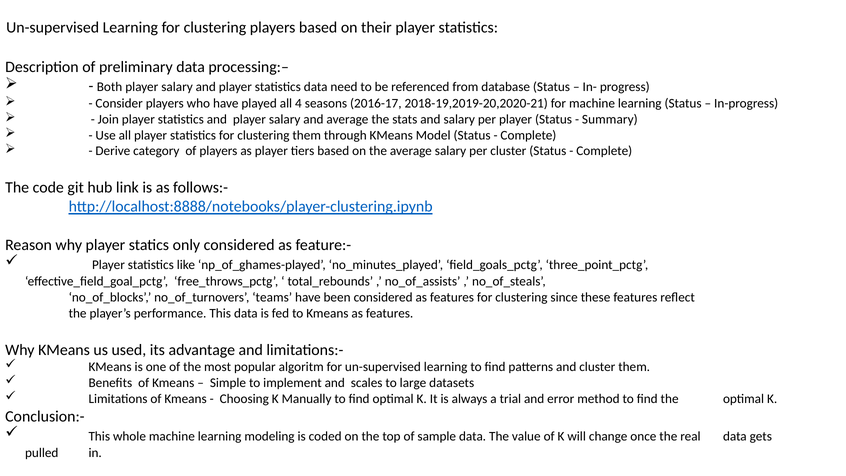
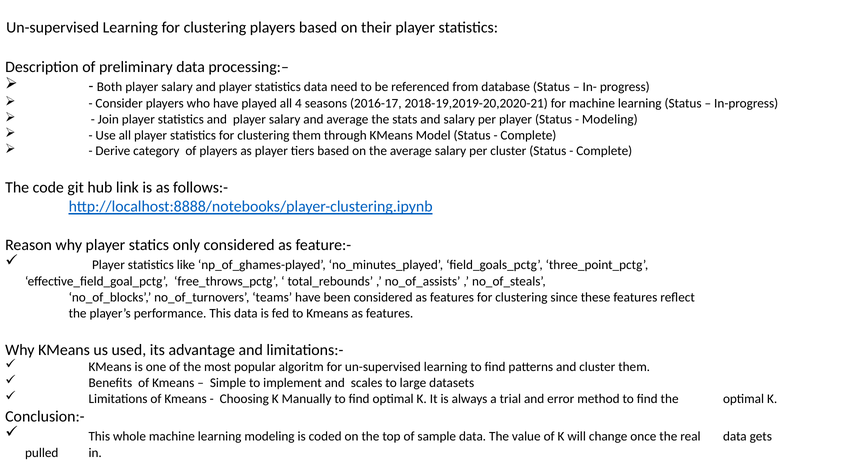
Summary: Summary -> Modeling (610, 119)
